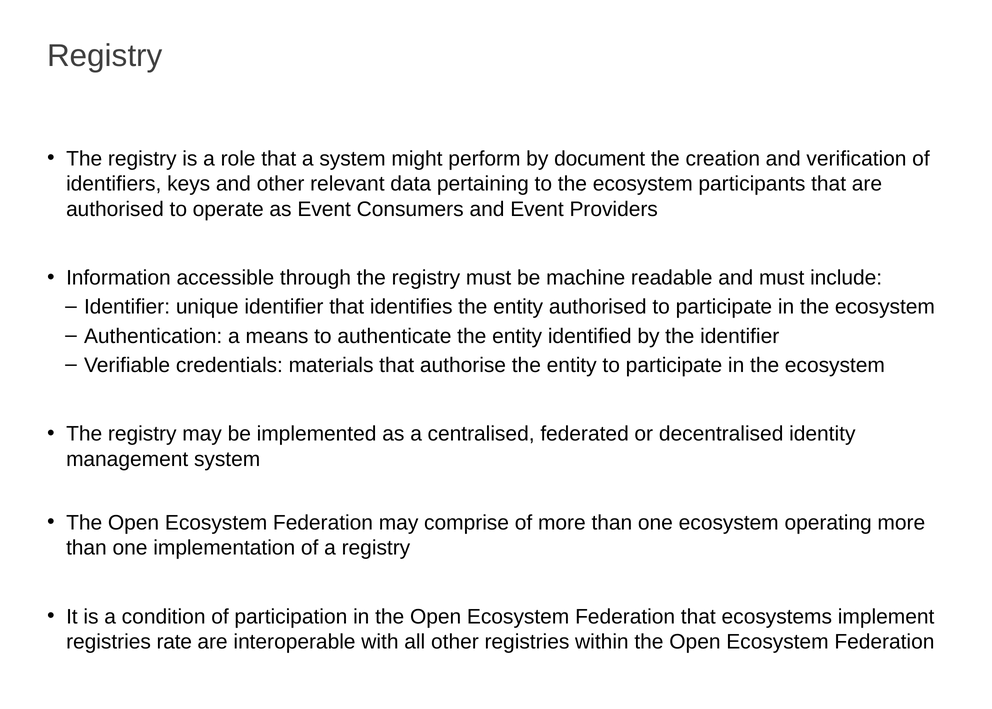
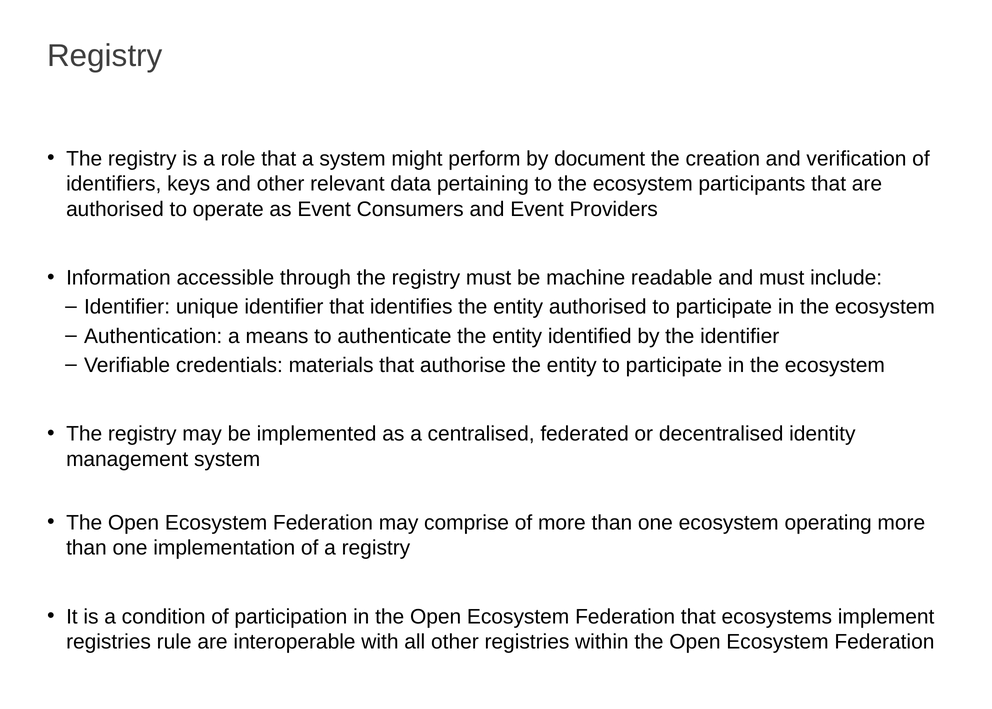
rate: rate -> rule (174, 642)
